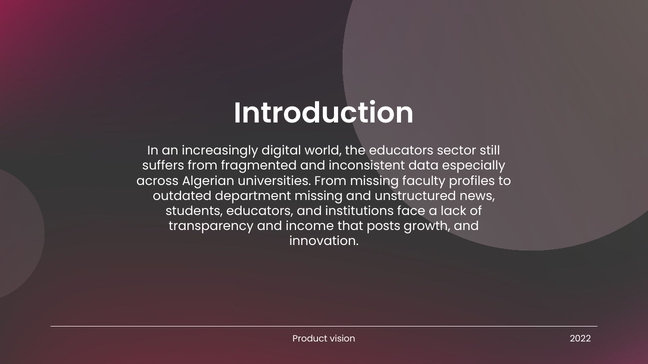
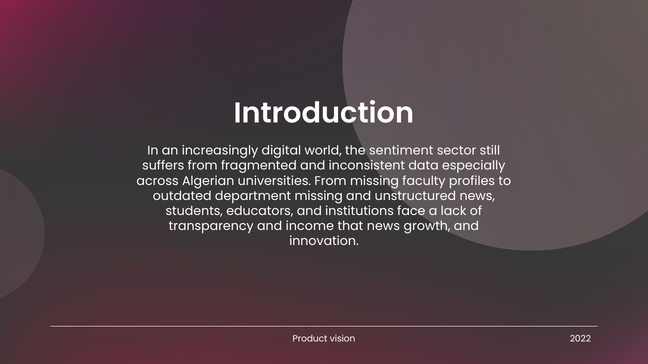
the educators: educators -> sentiment (401, 151)
that posts: posts -> news (383, 226)
